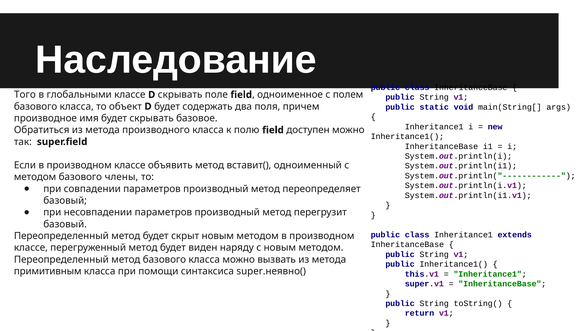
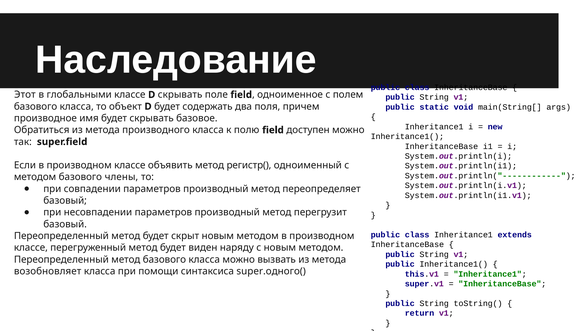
Того: Того -> Этот (25, 95)
вставит(: вставит( -> регистр( (249, 165)
примитивным: примитивным -> возобновляет (48, 271)
super.неявно(: super.неявно( -> super.одного( (271, 271)
